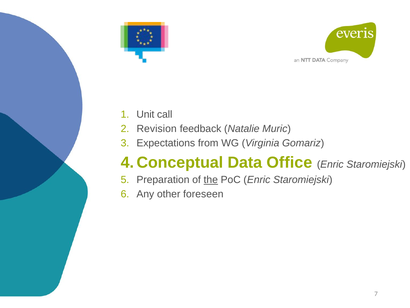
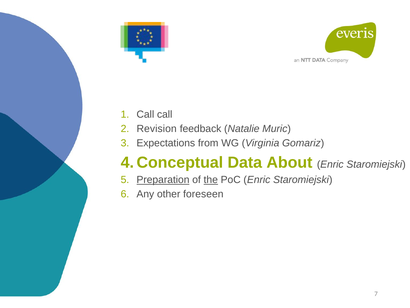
Unit: Unit -> Call (145, 114)
Office: Office -> About (289, 162)
Preparation underline: none -> present (163, 180)
